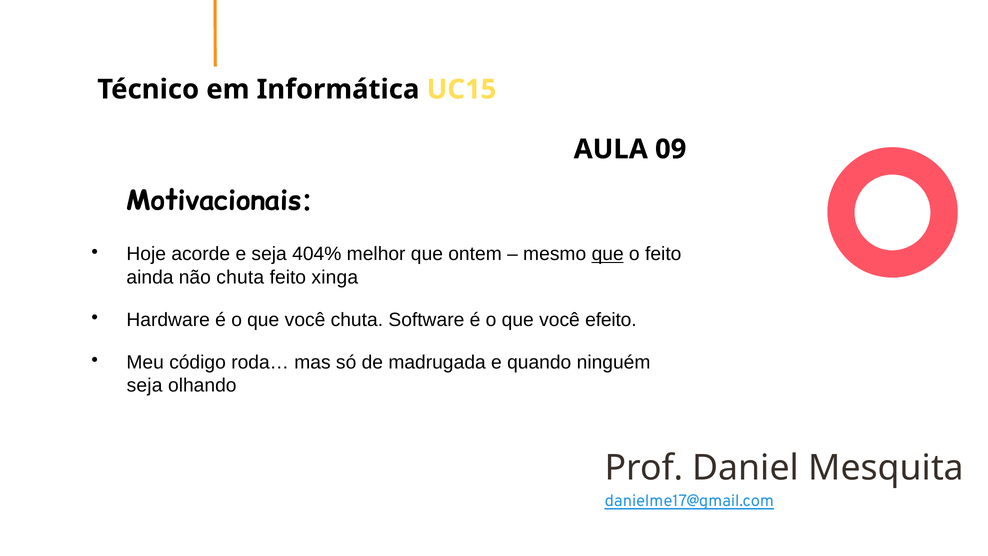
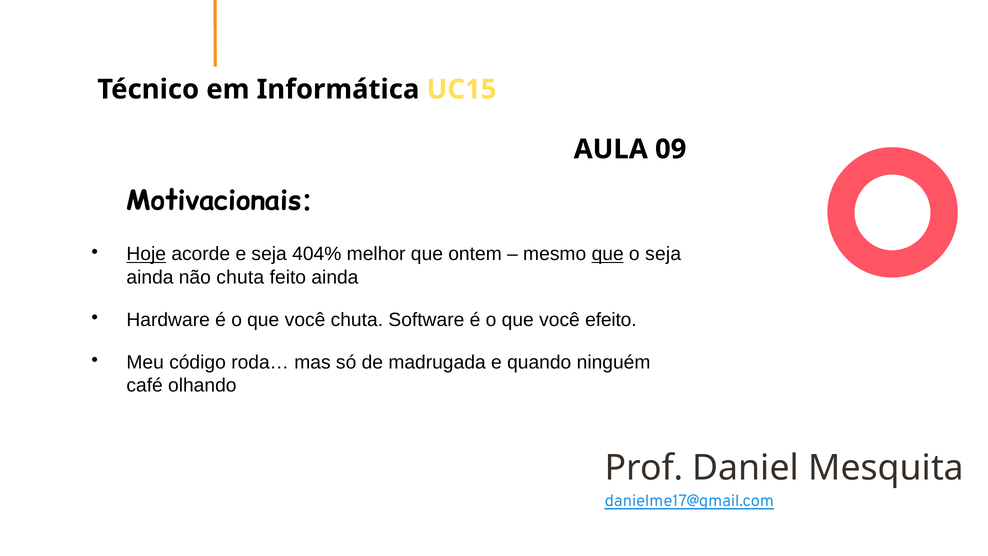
Hoje underline: none -> present (146, 254)
o feito: feito -> seja (663, 254)
feito xinga: xinga -> ainda (335, 277)
seja: seja -> café (145, 385)
